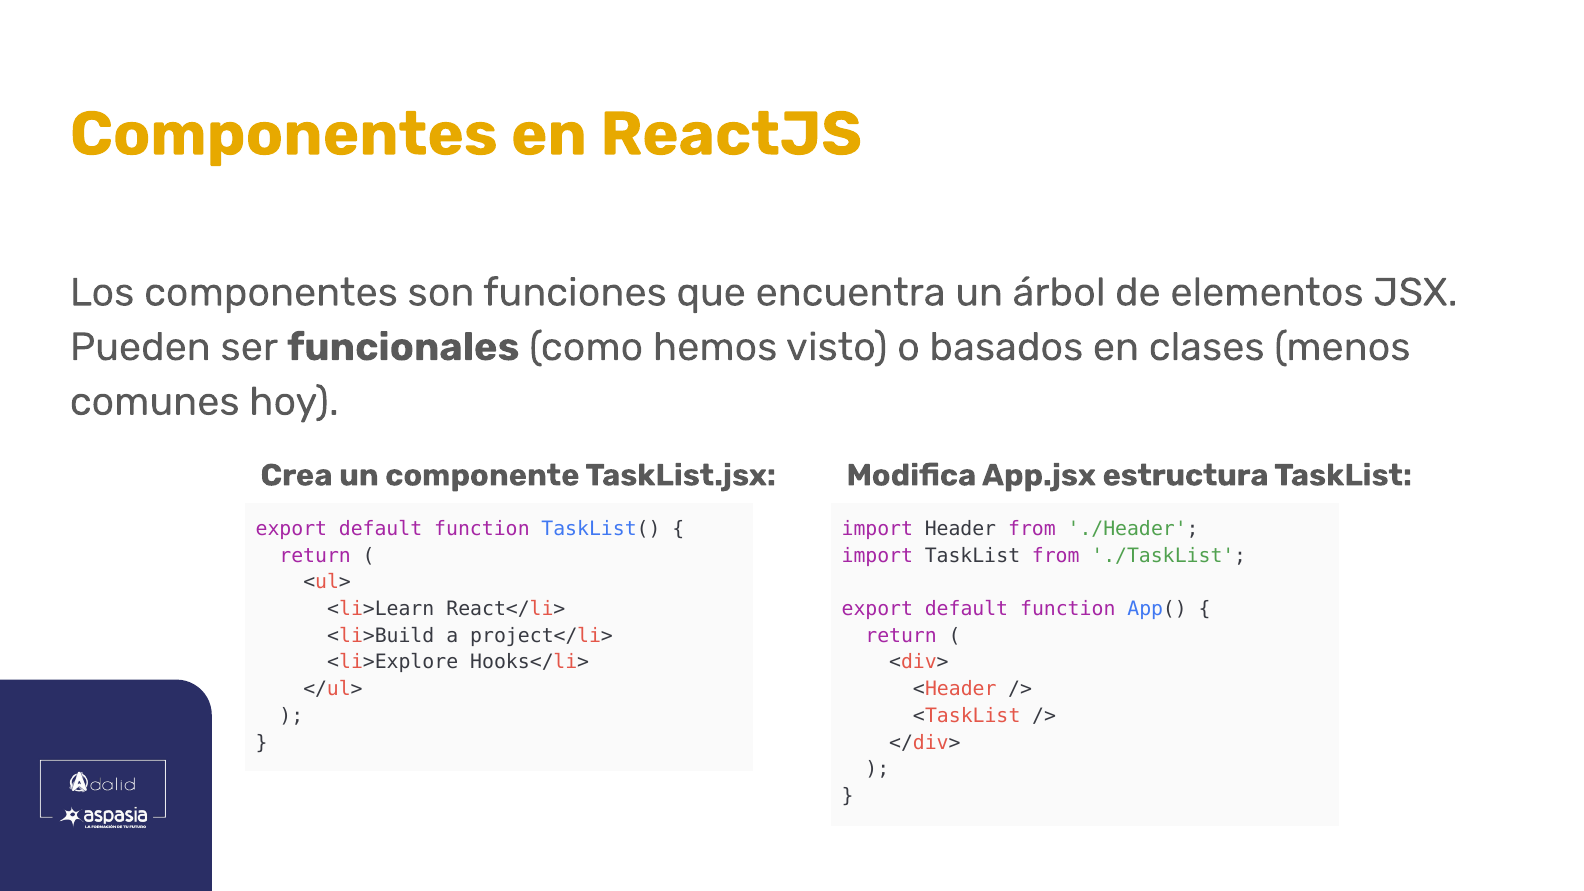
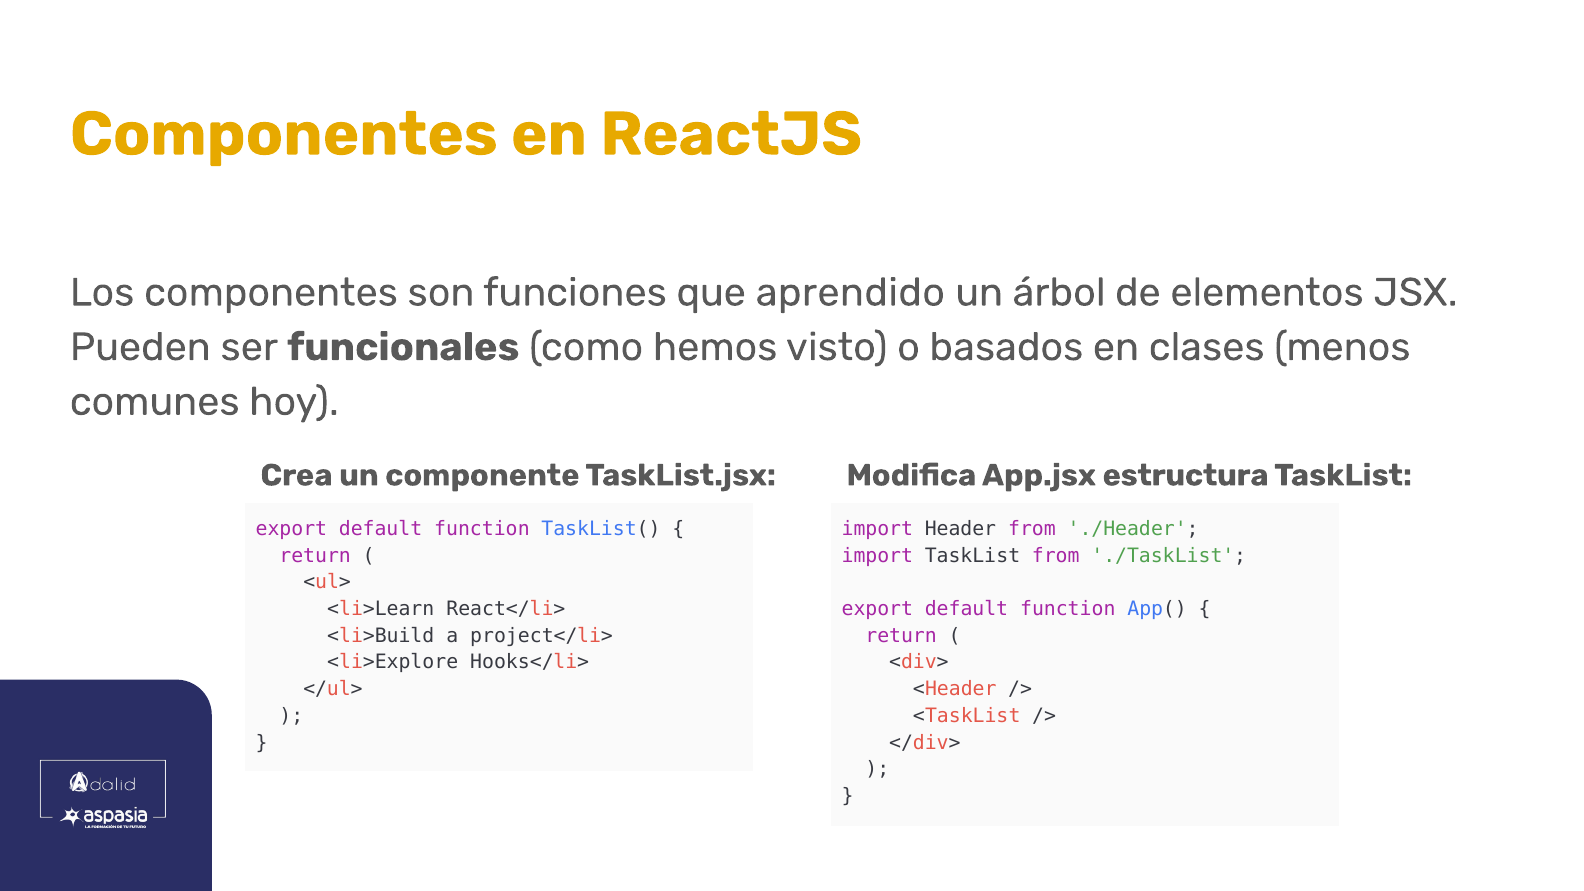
encuentra: encuentra -> aprendido (850, 292)
